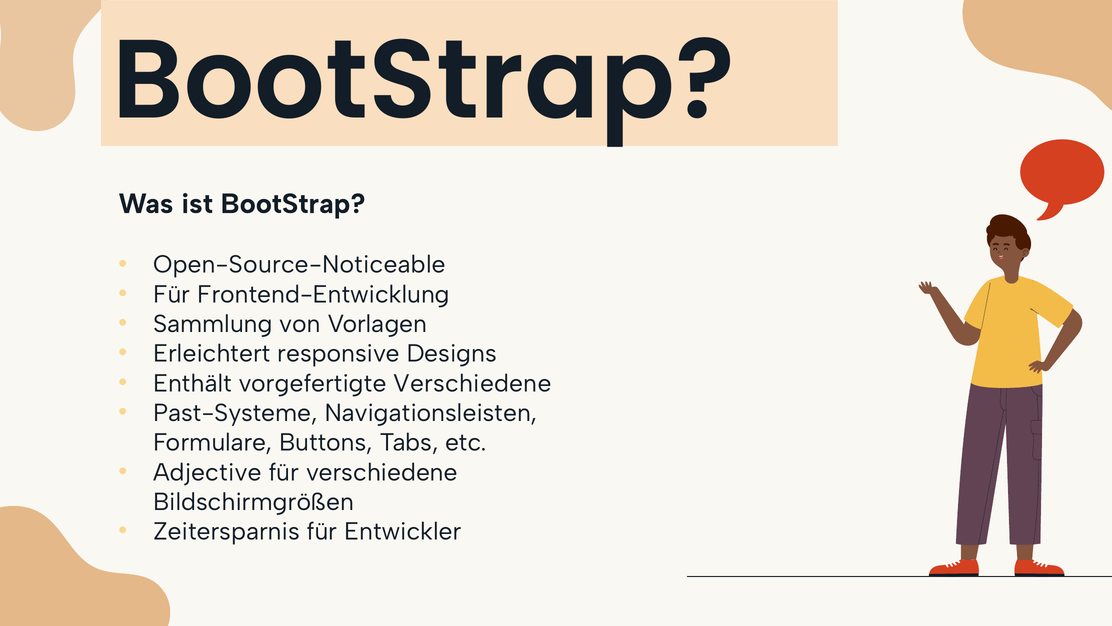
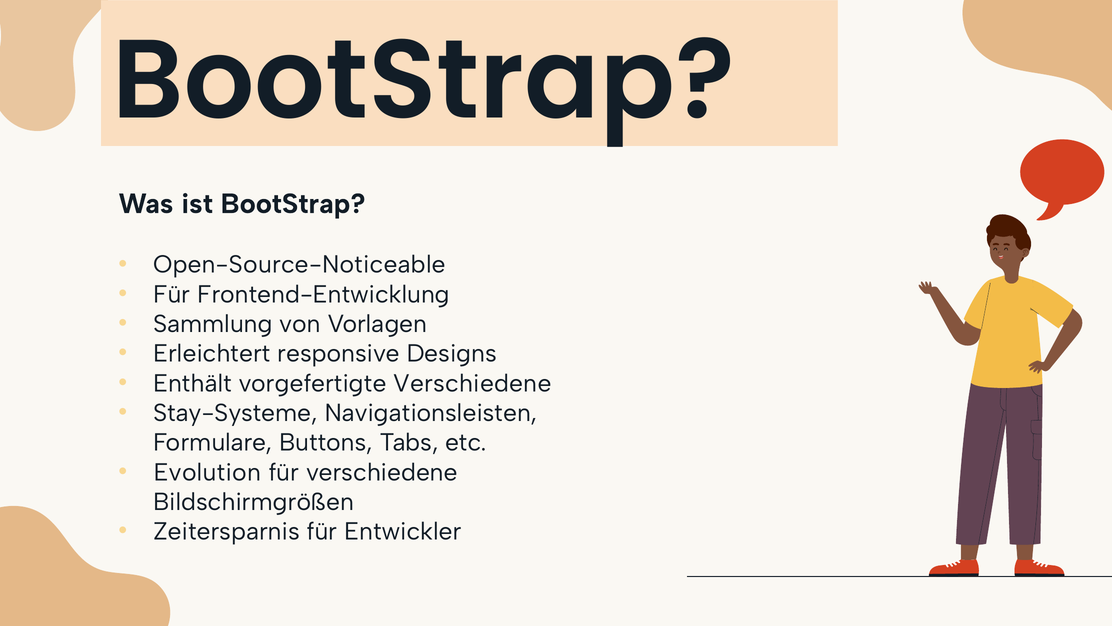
Past-Systeme: Past-Systeme -> Stay-Systeme (236, 413)
Adjective: Adjective -> Evolution (207, 472)
